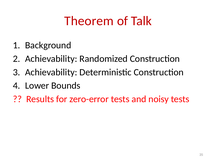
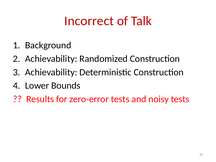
Theorem: Theorem -> Incorrect (89, 21)
